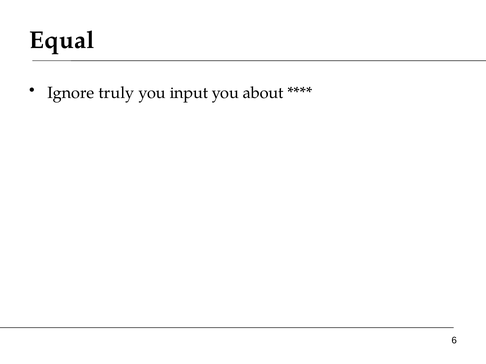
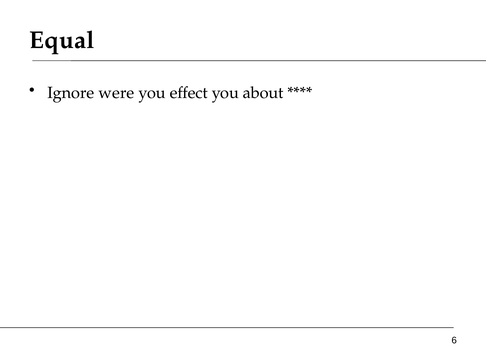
truly: truly -> were (116, 93)
input: input -> effect (189, 93)
